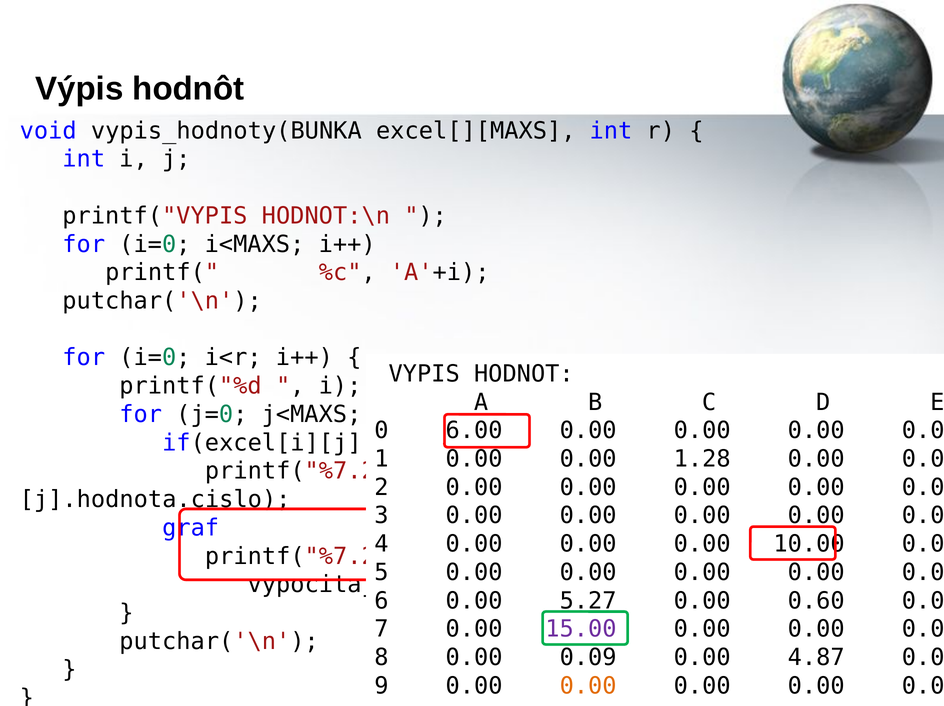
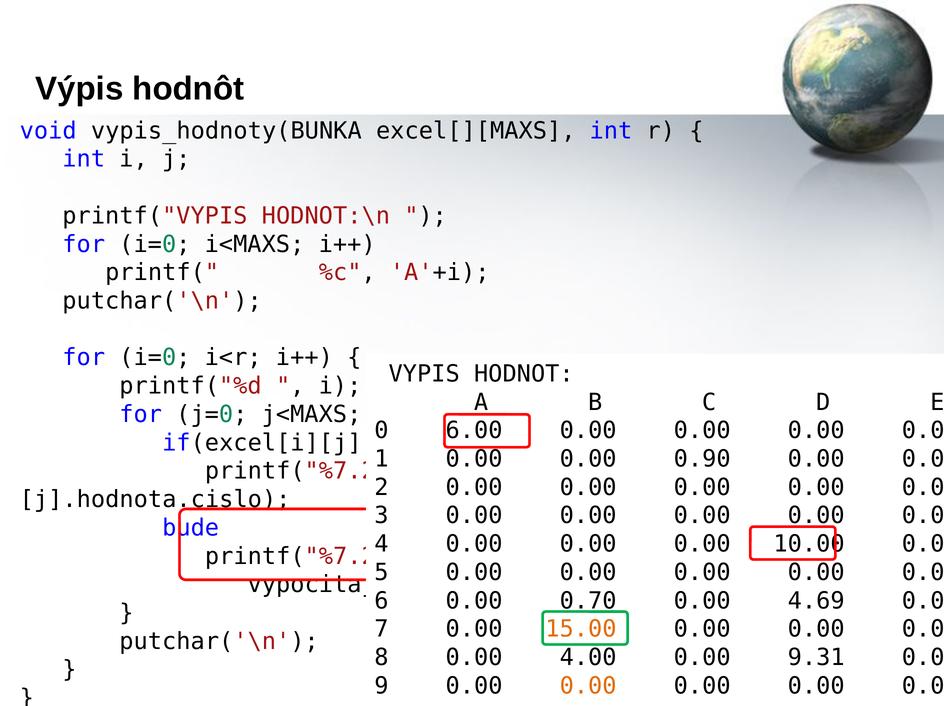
1.28: 1.28 -> 0.90 (702, 459)
graf: graf -> bude (191, 528)
5.27: 5.27 -> 0.70 (588, 601)
0.60: 0.60 -> 4.69 (816, 601)
15.00 colour: purple -> orange (581, 629)
0.09: 0.09 -> 4.00 (588, 657)
4.87: 4.87 -> 9.31 (816, 657)
